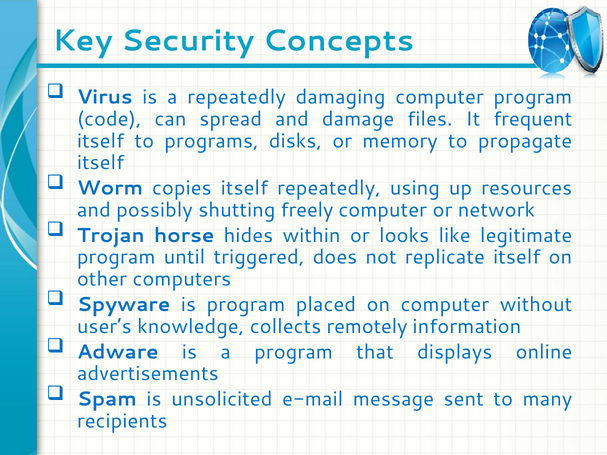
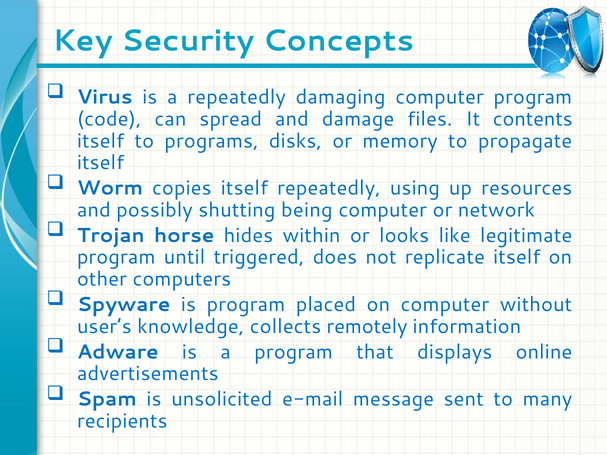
frequent: frequent -> contents (533, 119)
freely: freely -> being (307, 210)
